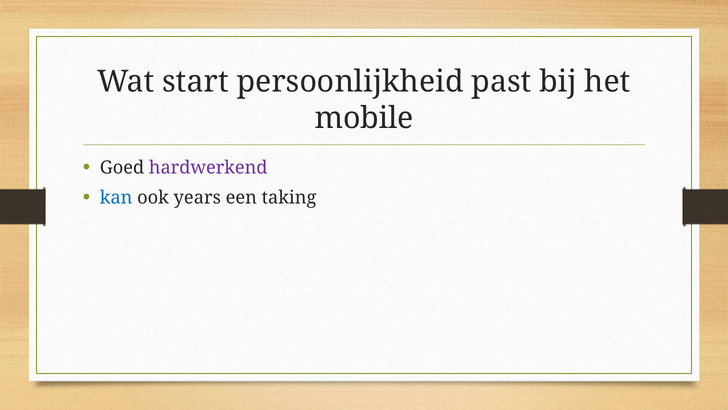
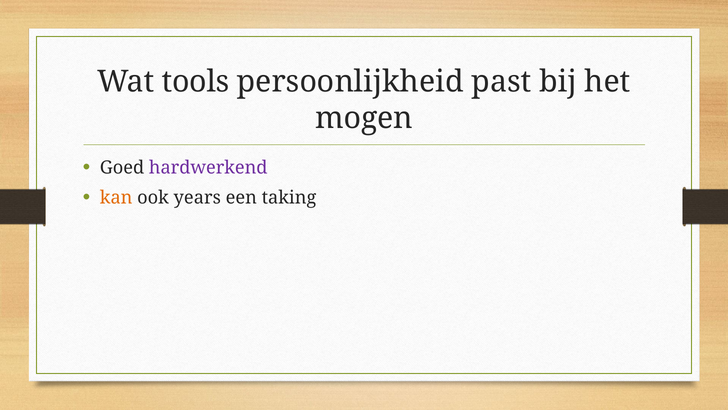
start: start -> tools (196, 82)
mobile: mobile -> mogen (364, 118)
kan colour: blue -> orange (116, 198)
